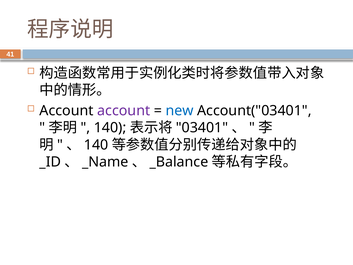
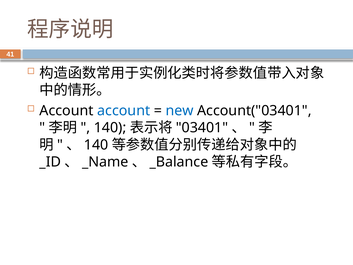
account colour: purple -> blue (124, 111)
